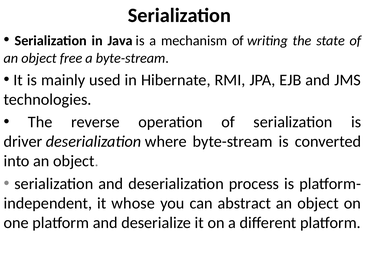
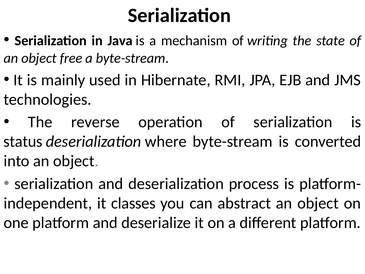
driver: driver -> status (23, 141)
whose: whose -> classes (133, 203)
